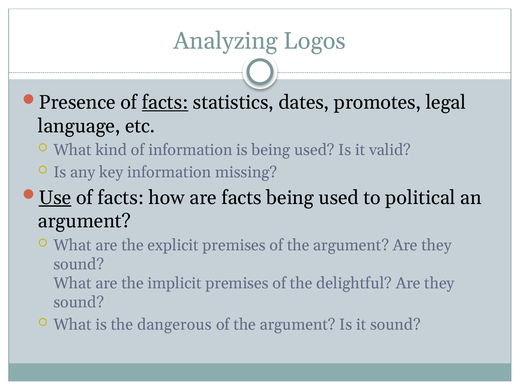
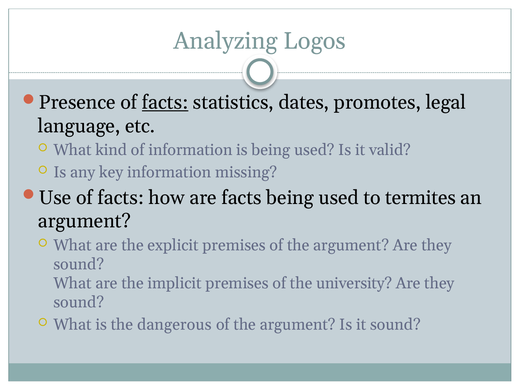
Use underline: present -> none (55, 198)
political: political -> termites (421, 198)
delightful: delightful -> university (354, 283)
